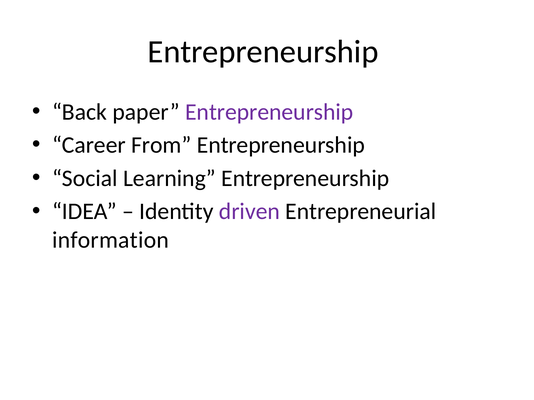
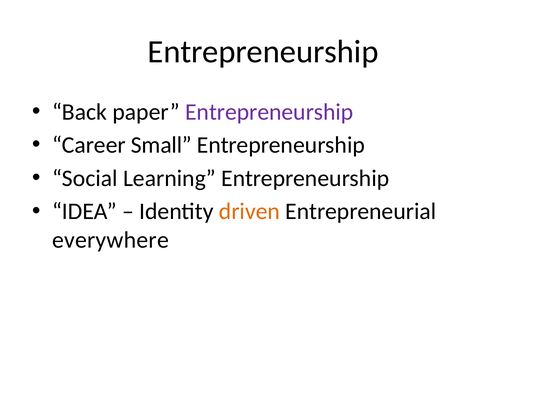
From: From -> Small (161, 145)
driven colour: purple -> orange (249, 212)
information: information -> everywhere (110, 240)
